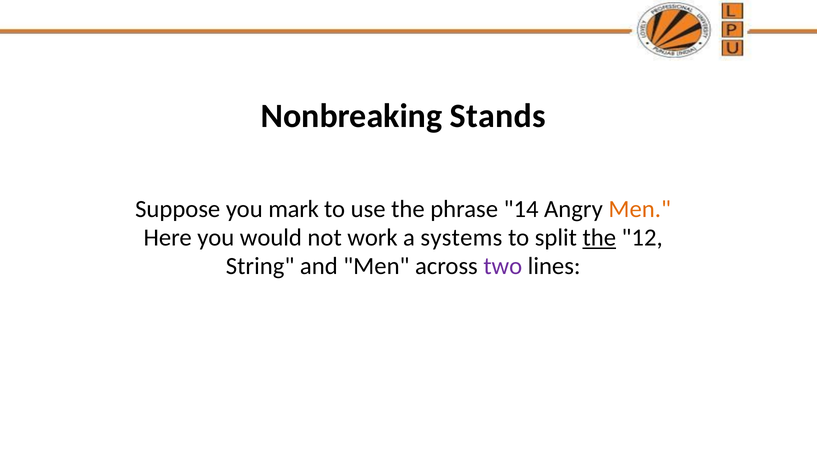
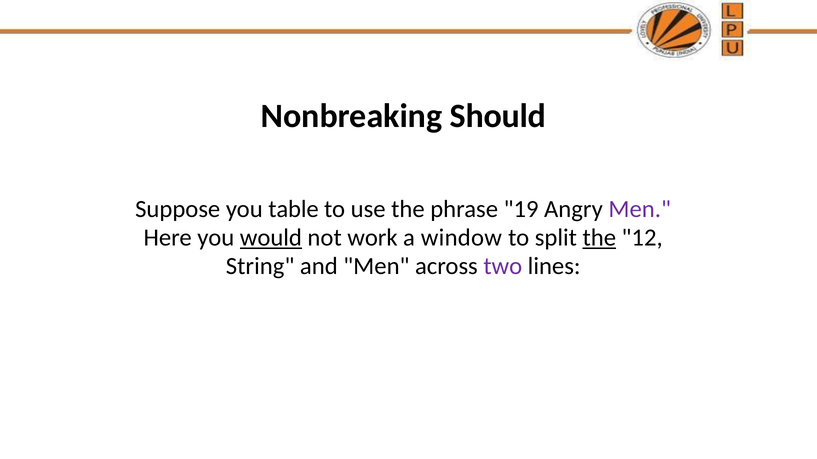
Stands: Stands -> Should (498, 116)
mark: mark -> table (294, 209)
14: 14 -> 19 (521, 209)
Men colour: orange -> purple (640, 209)
would underline: none -> present (271, 238)
systems: systems -> window (461, 238)
